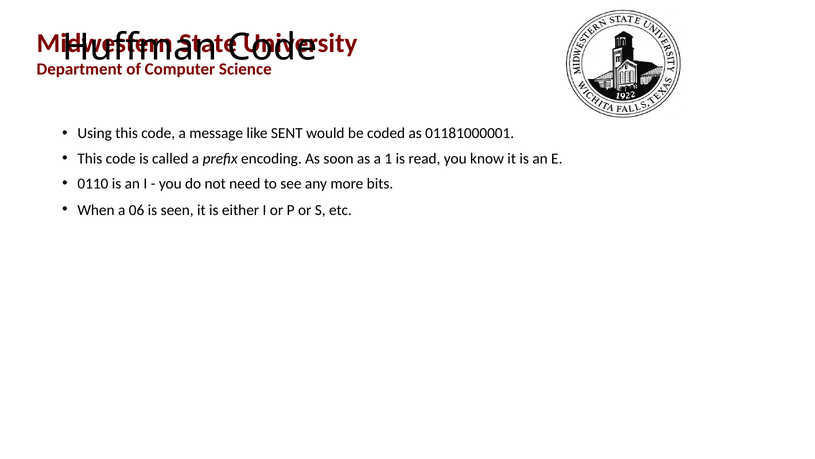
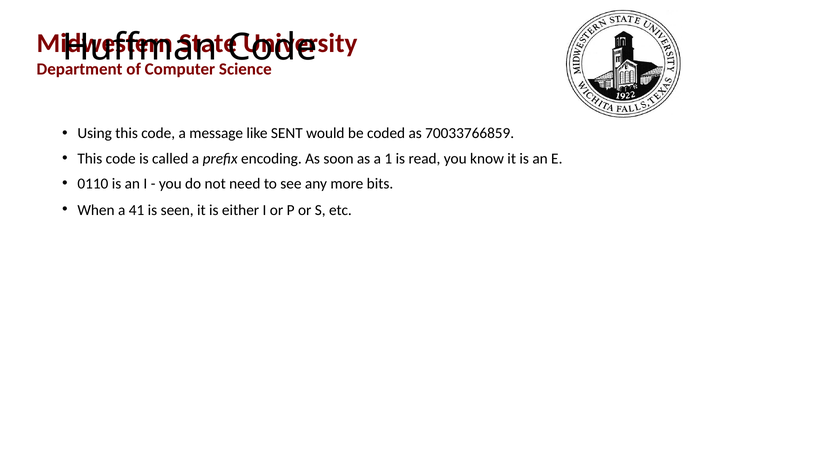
01181000001: 01181000001 -> 70033766859 (470, 133)
06: 06 -> 41 (137, 210)
